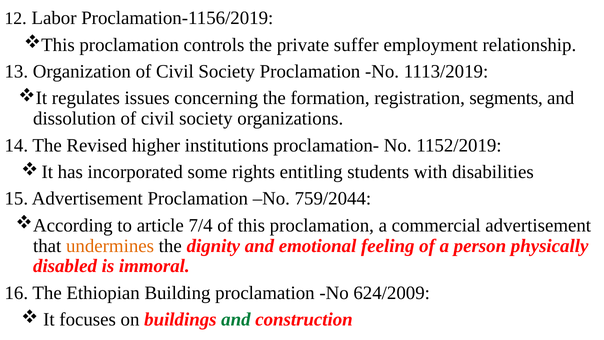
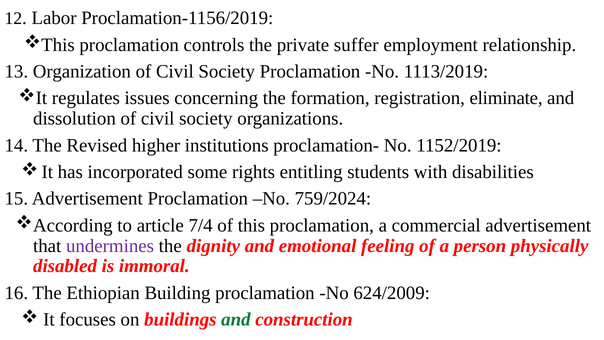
segments: segments -> eliminate (506, 98)
759/2044: 759/2044 -> 759/2024 (333, 199)
undermines colour: orange -> purple (110, 246)
